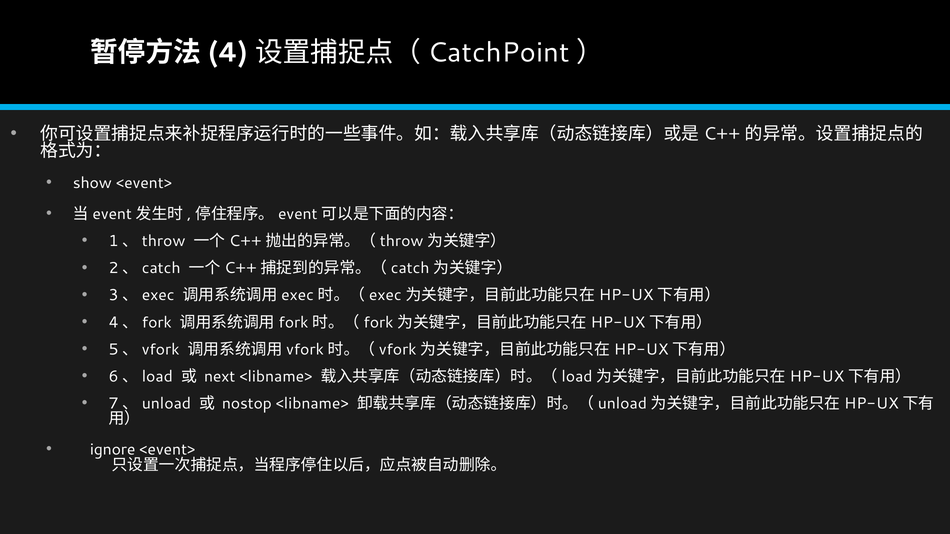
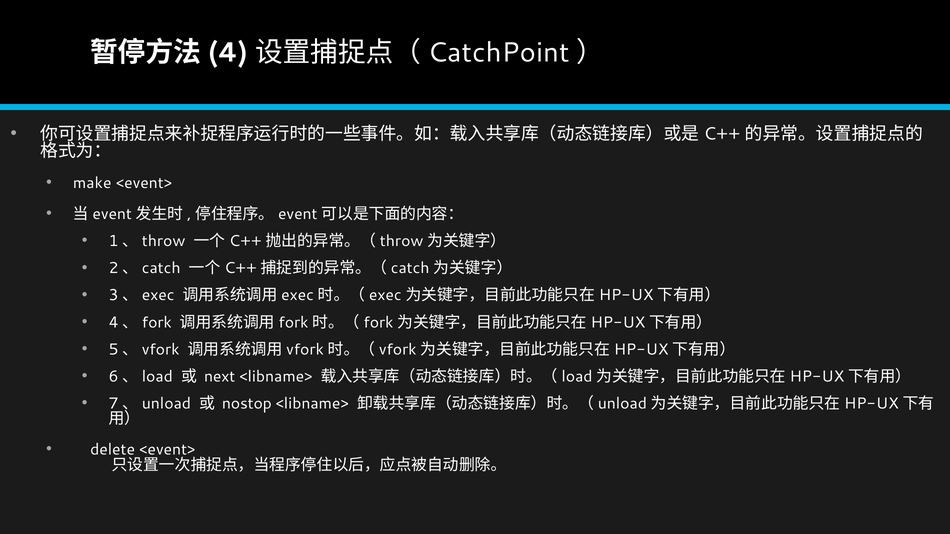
show: show -> make (92, 183)
ignore: ignore -> delete (113, 450)
